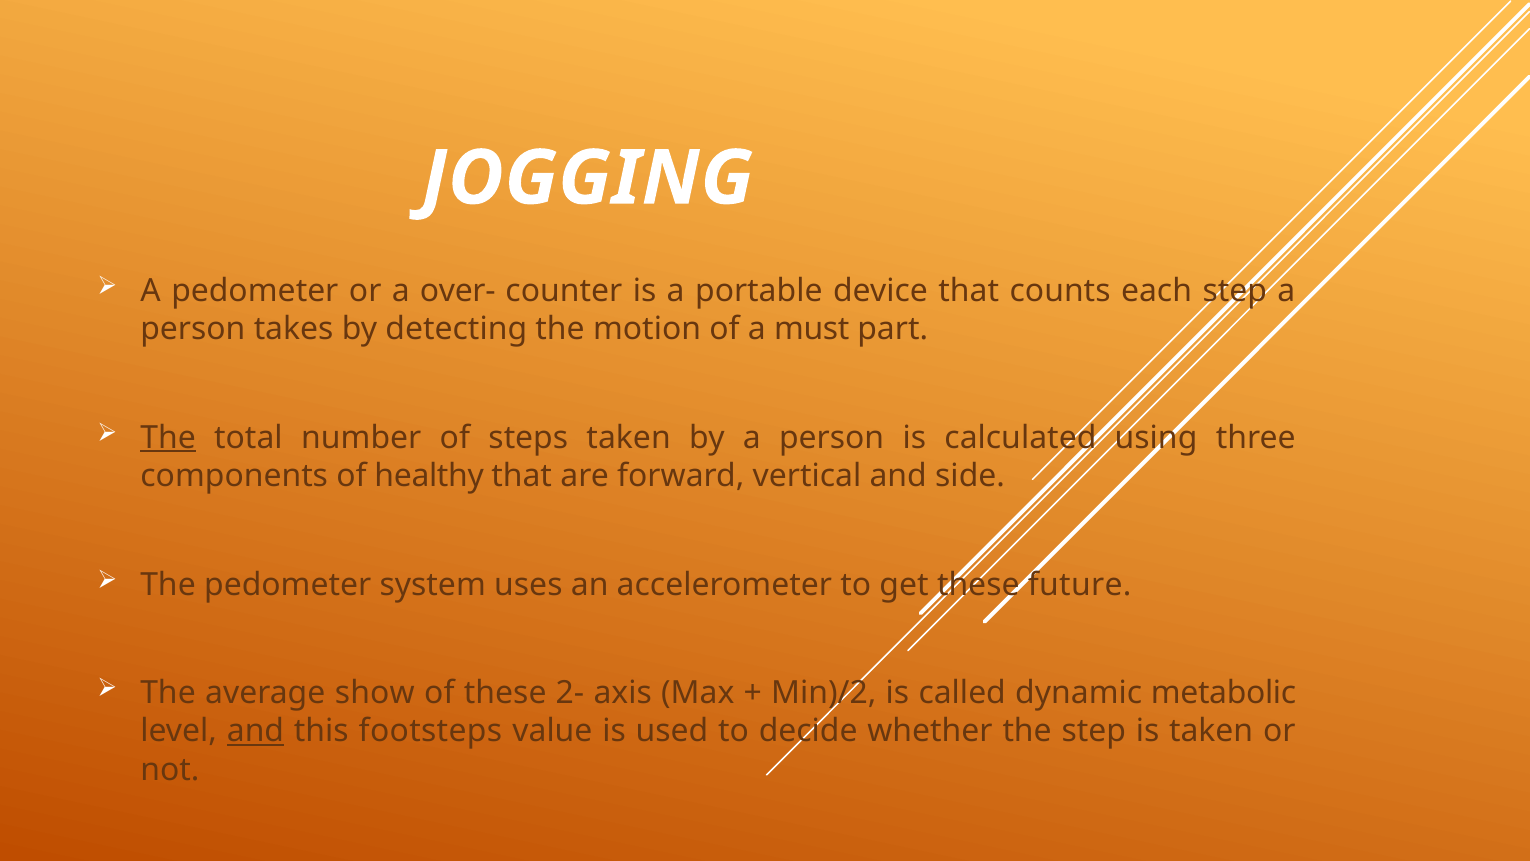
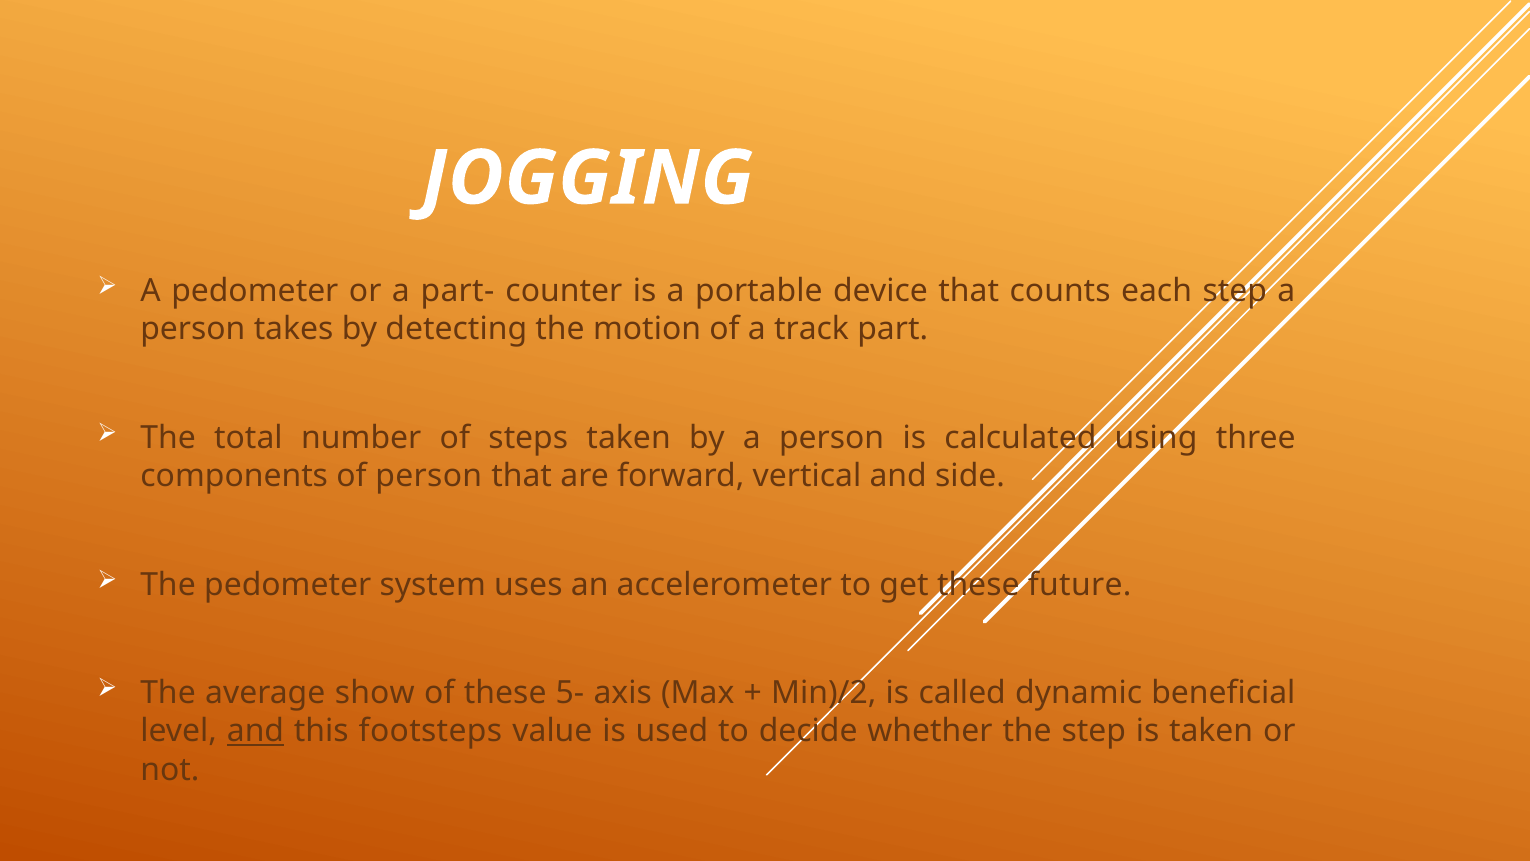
over-: over- -> part- (457, 291)
must: must -> track (812, 329)
The underline: present -> none (168, 437)
of healthy: healthy -> person (429, 476)
2-: 2- -> 5- (570, 693)
metabolic: metabolic -> beneficial (1223, 693)
